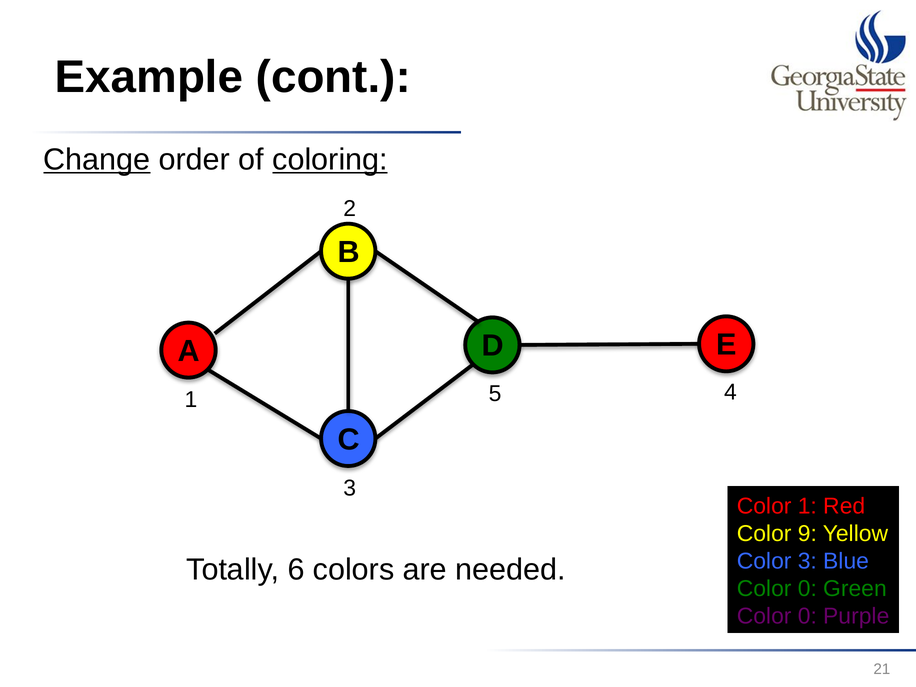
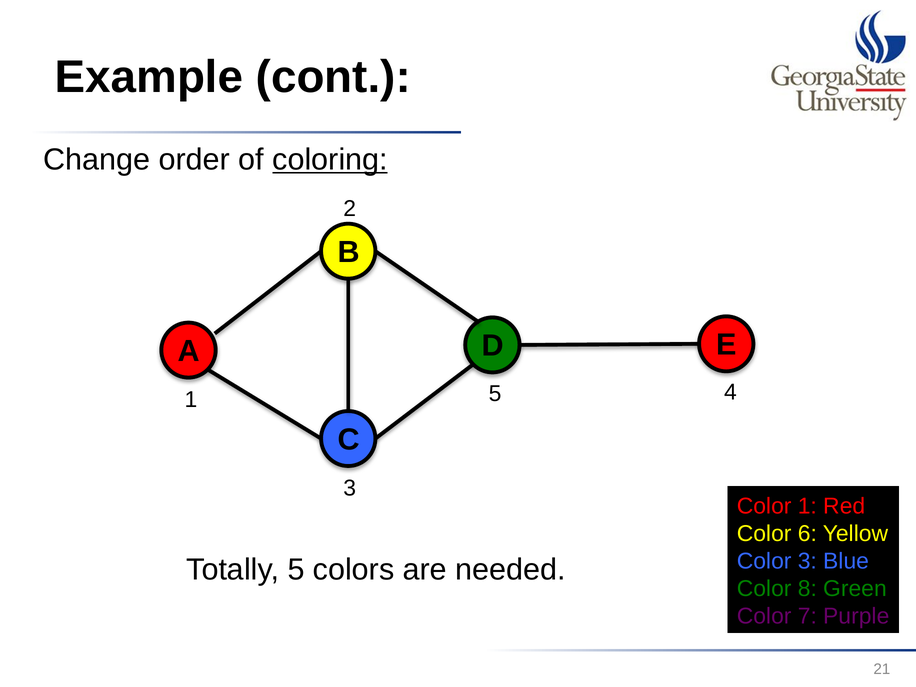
Change underline: present -> none (97, 160)
9: 9 -> 6 (807, 534)
Totally 6: 6 -> 5 (296, 570)
0: 0 -> 8 (807, 589)
0: 0 -> 7 (807, 616)
